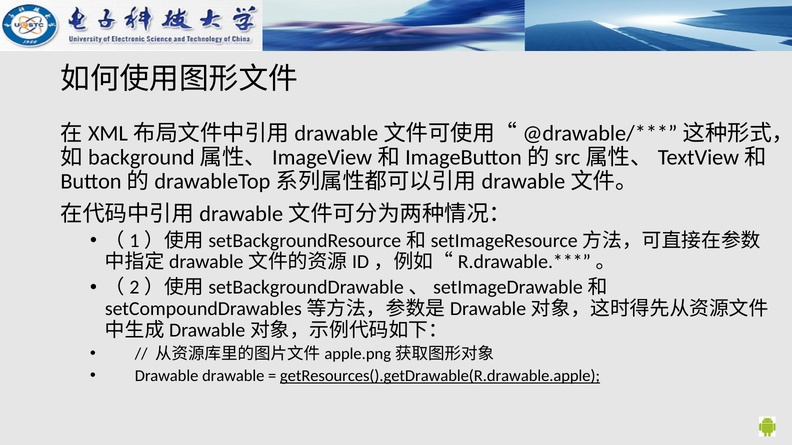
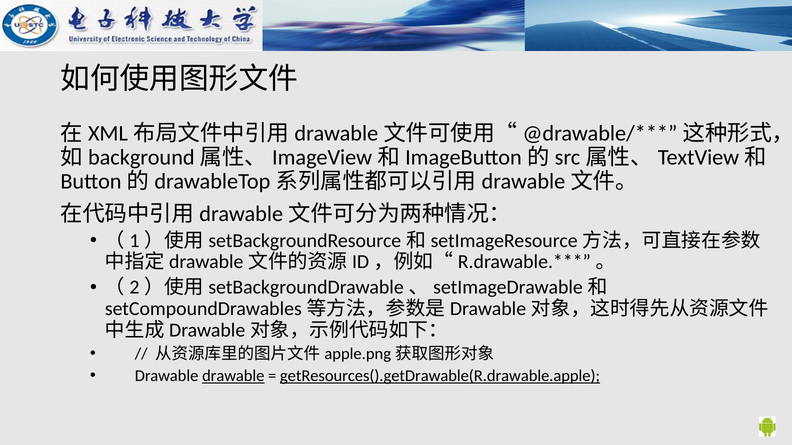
drawable underline: none -> present (233, 376)
